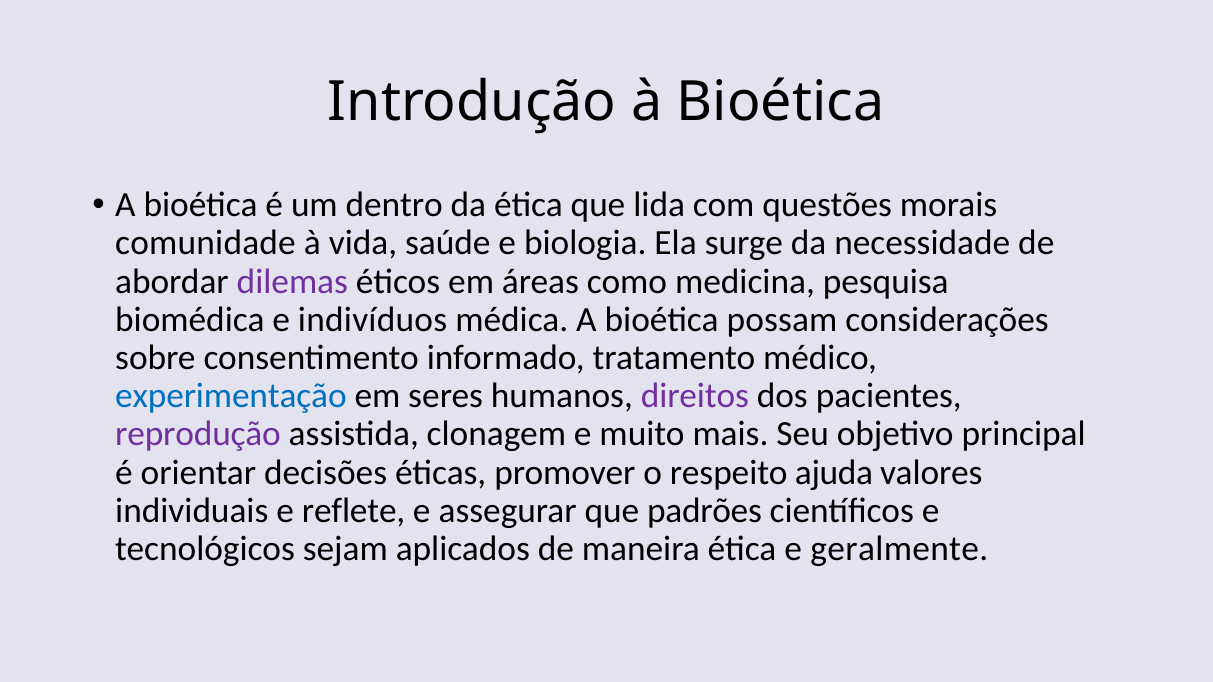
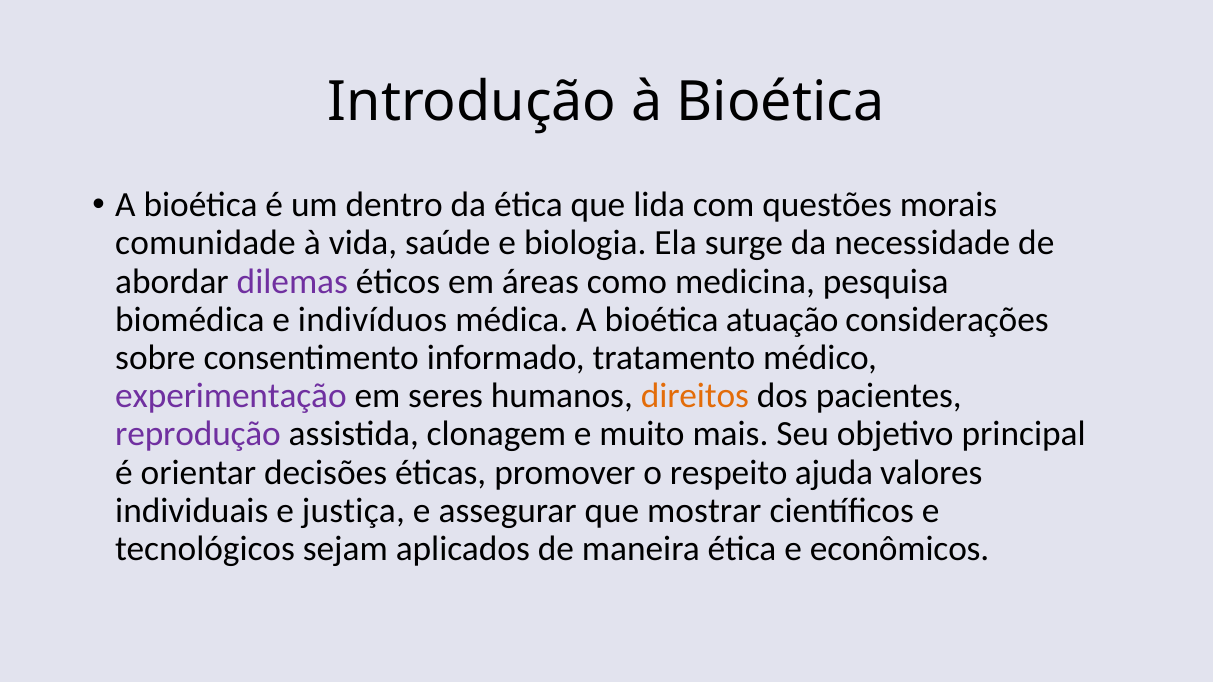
possam: possam -> atuação (782, 320)
experimentação colour: blue -> purple (231, 396)
direitos colour: purple -> orange (695, 396)
reflete: reflete -> justiça (353, 511)
padrões: padrões -> mostrar (704, 511)
geralmente: geralmente -> econômicos (900, 549)
